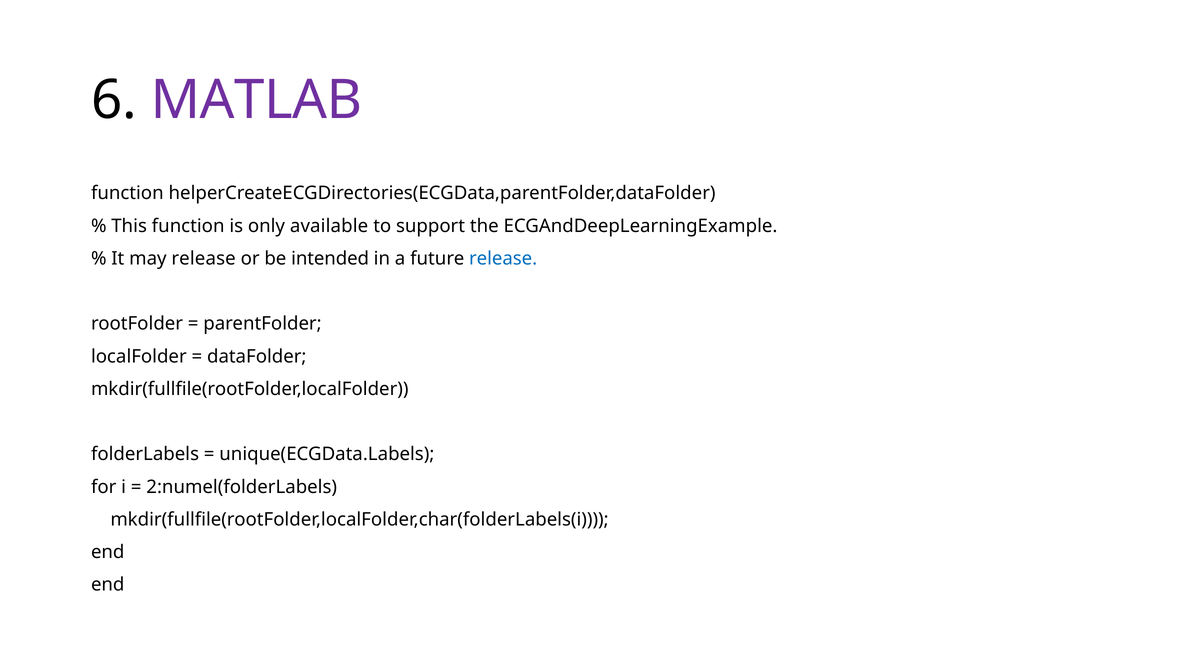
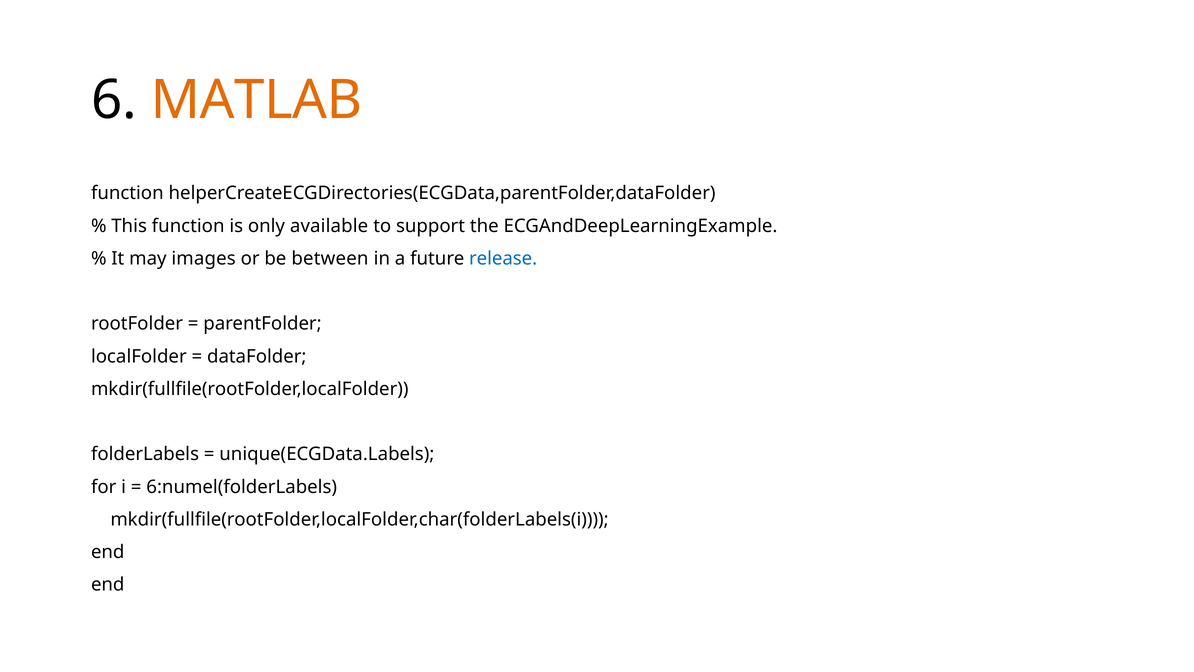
MATLAB colour: purple -> orange (257, 100)
may release: release -> images (204, 258)
intended: intended -> between (330, 258)
2:numel(folderLabels: 2:numel(folderLabels -> 6:numel(folderLabels (242, 487)
